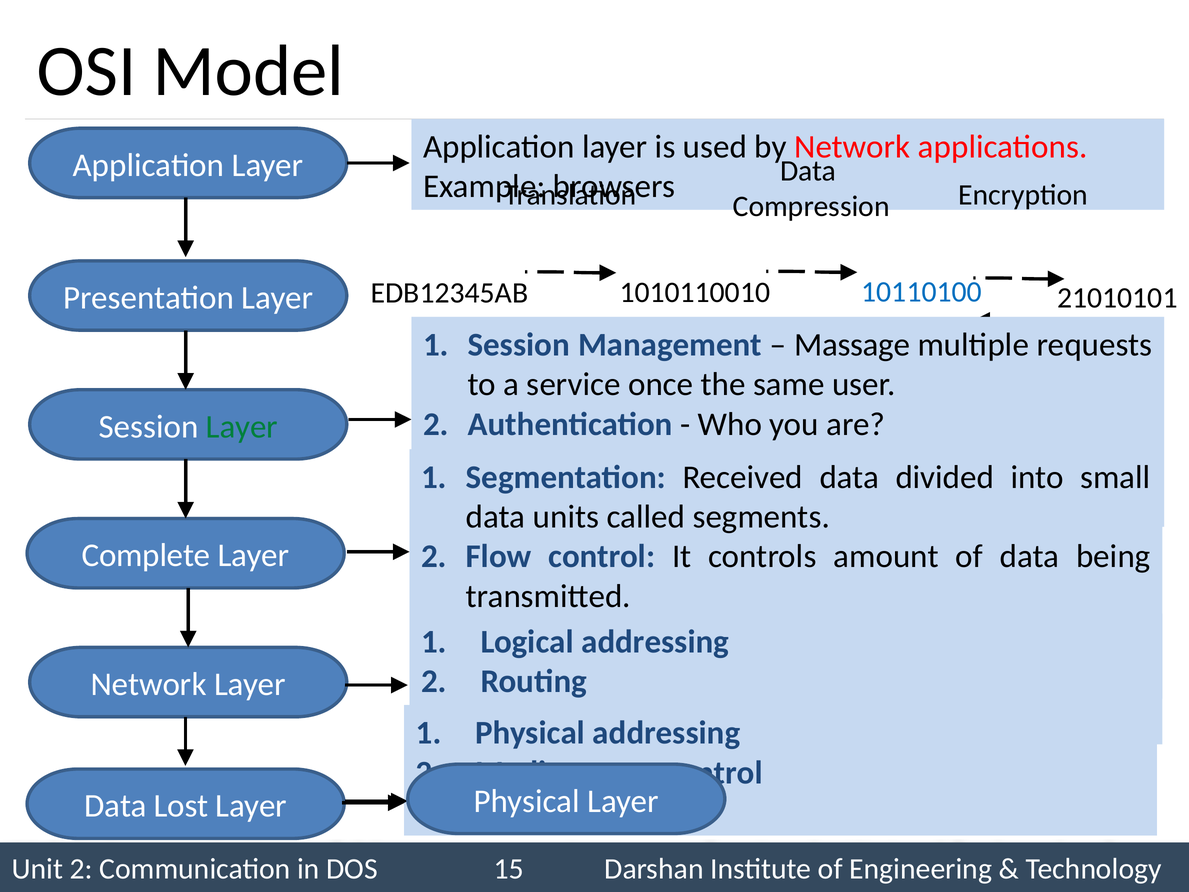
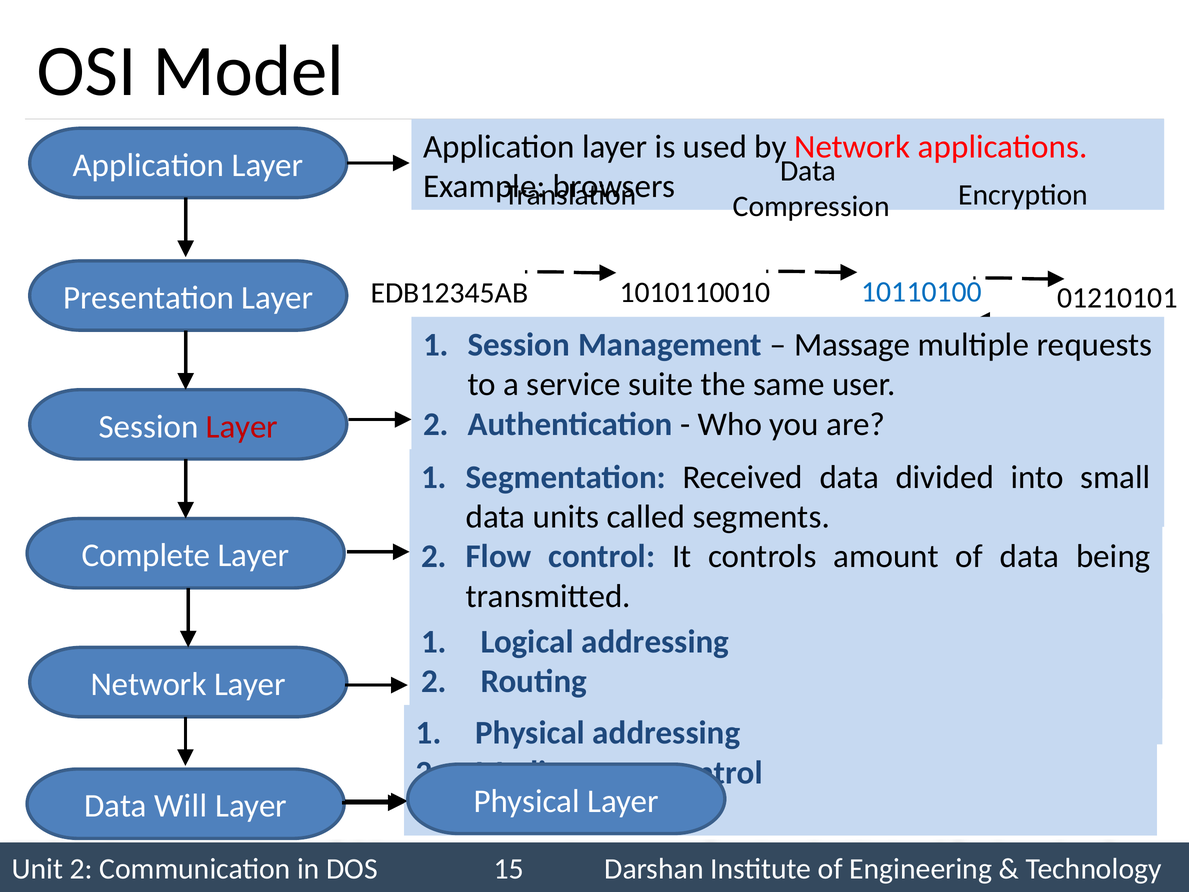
21010101: 21010101 -> 01210101 (1117, 298)
once: once -> suite (661, 384)
Layer colour: green -> red (242, 427)
Lost: Lost -> Will (181, 806)
